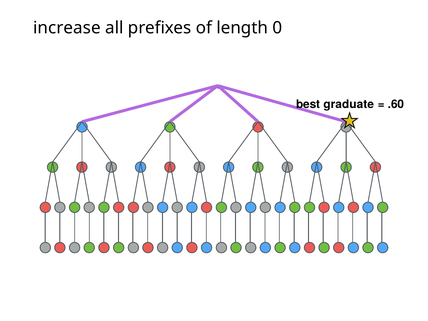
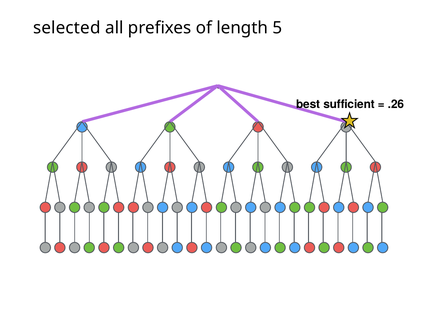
increase: increase -> selected (67, 28)
0: 0 -> 5 (277, 28)
graduate: graduate -> sufficient (349, 104)
.60: .60 -> .26 (396, 104)
